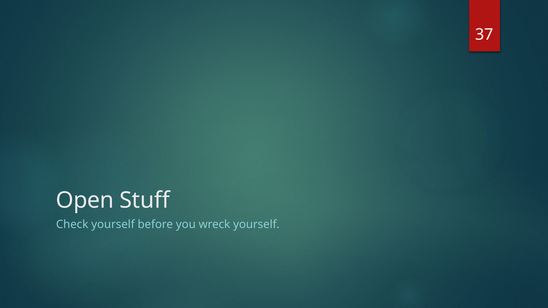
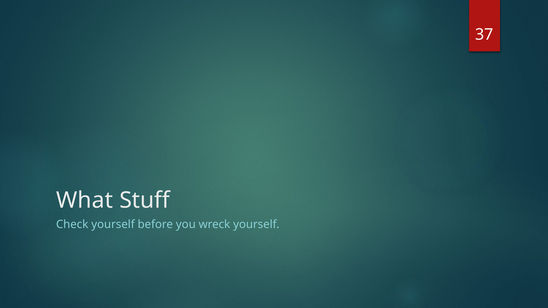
Open: Open -> What (85, 201)
